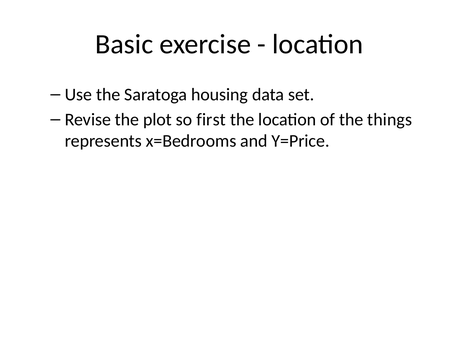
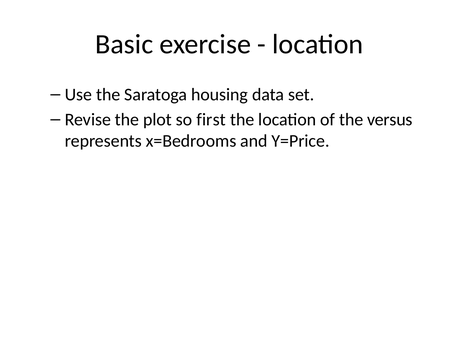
things: things -> versus (390, 120)
